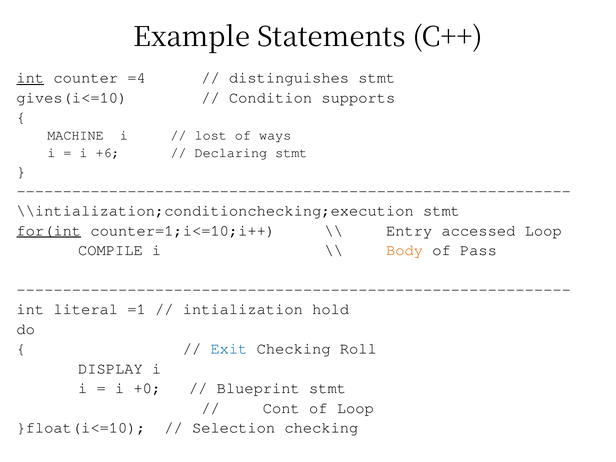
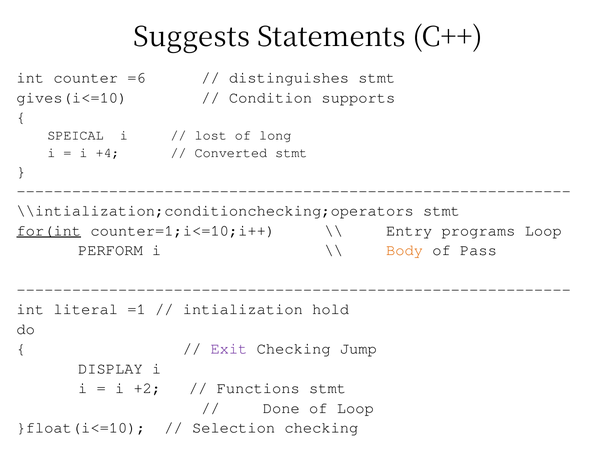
Example: Example -> Suggests (192, 37)
int underline: present -> none (30, 78)
=4: =4 -> =6 (137, 78)
MACHINE: MACHINE -> SPEICAL (75, 136)
ways: ways -> long (275, 136)
+6: +6 -> +4 (108, 153)
Declaring: Declaring -> Converted (231, 153)
\\intialization;conditionchecking;execution: \\intialization;conditionchecking;execution -> \\intialization;conditionchecking;operators (215, 211)
accessed: accessed -> programs (478, 231)
COMPILE: COMPILE -> PERFORM (110, 250)
Exit colour: blue -> purple (229, 349)
Roll: Roll -> Jump (358, 349)
+0: +0 -> +2 (147, 388)
Blueprint: Blueprint -> Functions (258, 388)
Cont: Cont -> Done (281, 408)
